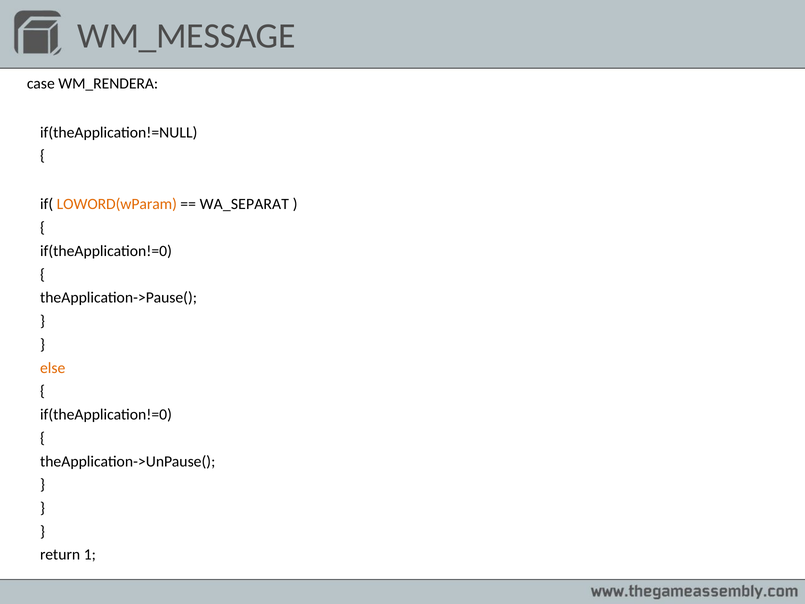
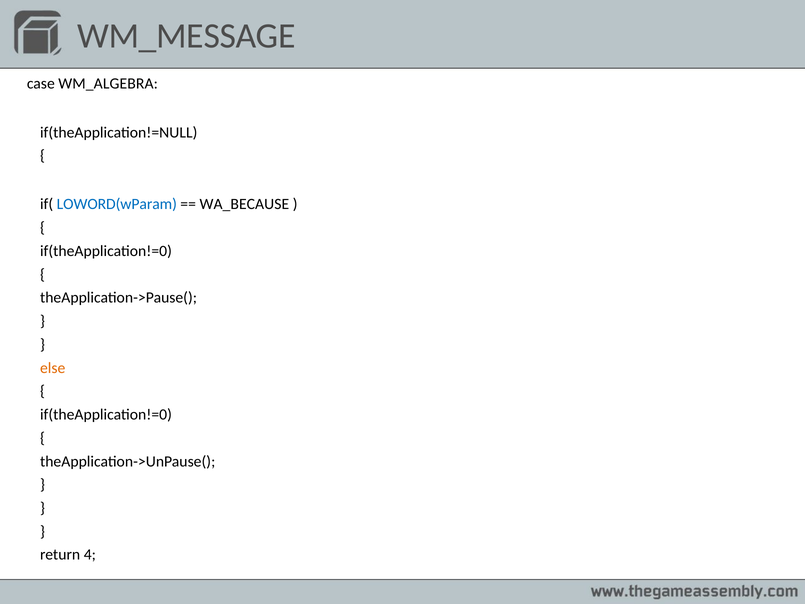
WM_RENDERA: WM_RENDERA -> WM_ALGEBRA (108, 84)
LOWORD(wParam colour: orange -> blue (117, 204)
WA_SEPARAT: WA_SEPARAT -> WA_BECAUSE (244, 204)
1: 1 -> 4 (90, 555)
